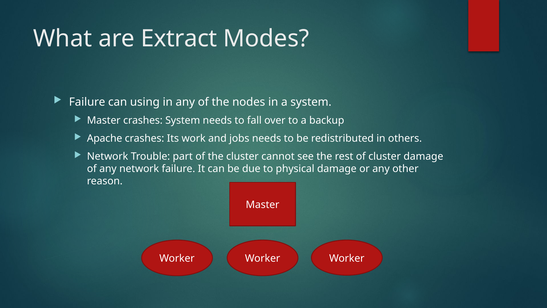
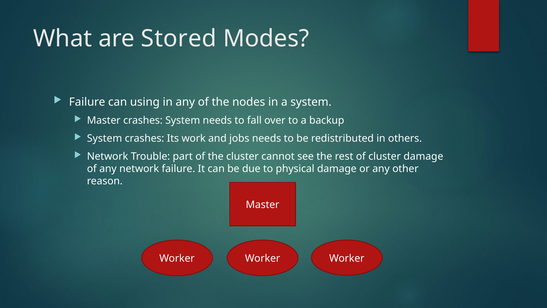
Extract: Extract -> Stored (179, 38)
Apache: Apache -> System (105, 138)
